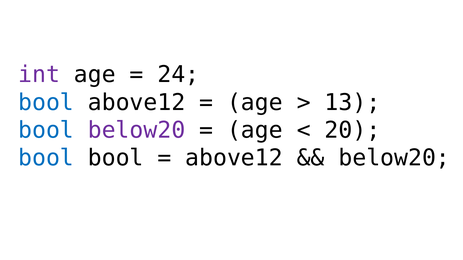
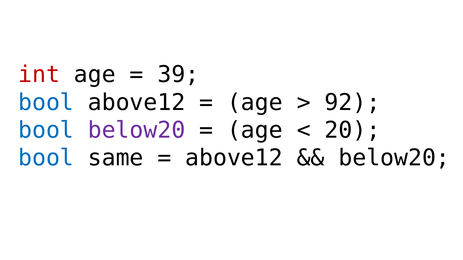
int colour: purple -> red (39, 75)
24: 24 -> 39 (178, 75)
13: 13 -> 92 (352, 103)
bool bool: bool -> same (116, 158)
